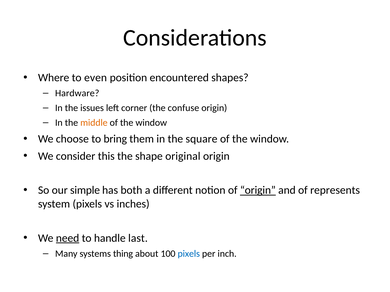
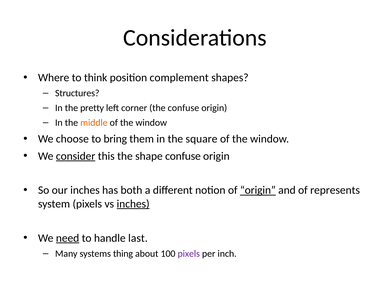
even: even -> think (96, 78)
encountered: encountered -> complement (179, 78)
Hardware: Hardware -> Structures (77, 93)
issues: issues -> pretty (92, 108)
consider underline: none -> present (76, 156)
shape original: original -> confuse (183, 156)
our simple: simple -> inches (85, 191)
inches underline: none -> present (133, 204)
pixels colour: blue -> purple (189, 254)
